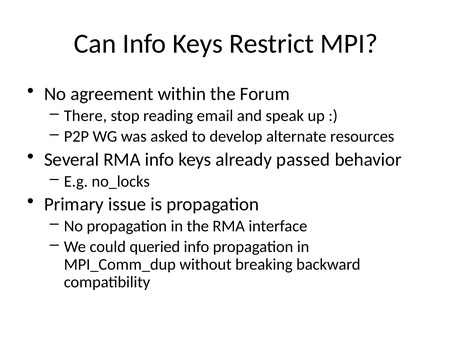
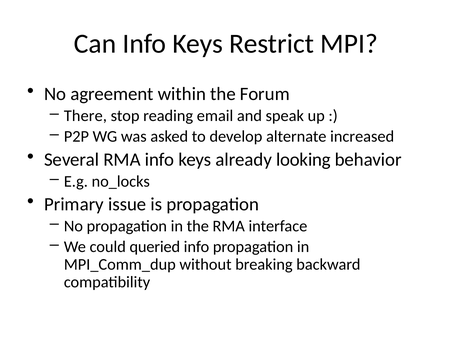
resources: resources -> increased (362, 137)
passed: passed -> looking (303, 159)
